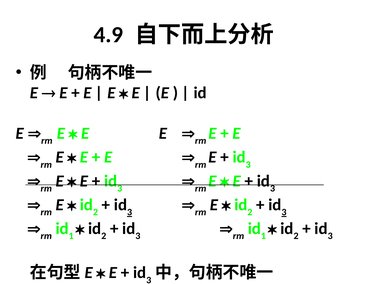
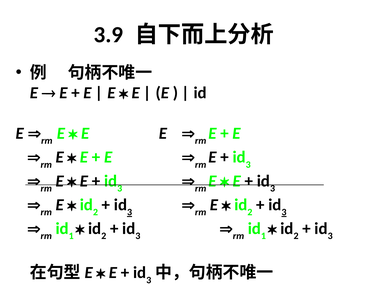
4.9: 4.9 -> 3.9 (108, 35)
